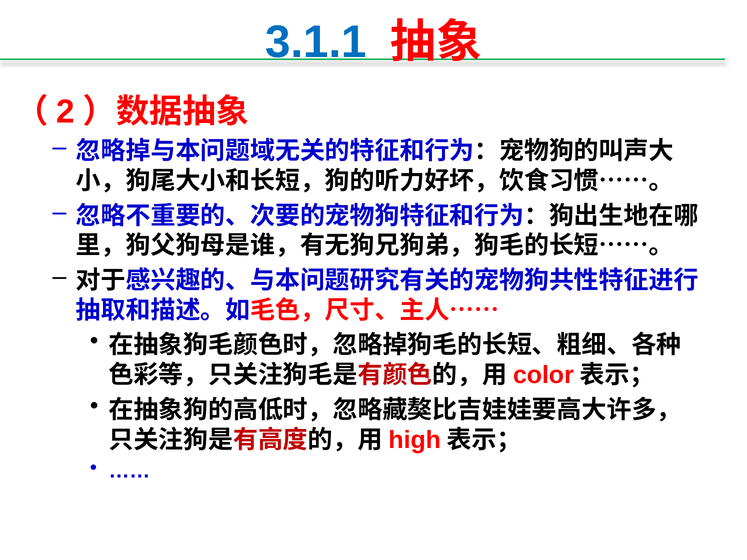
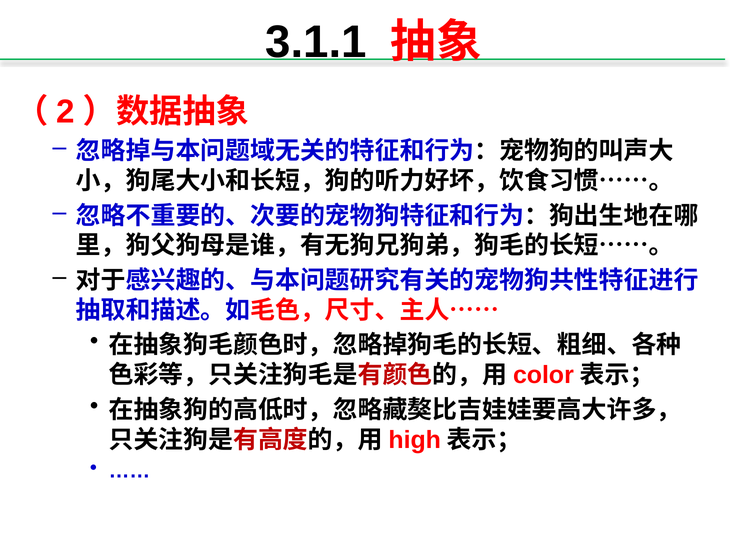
3.1.1 colour: blue -> black (316, 42)
